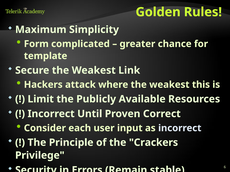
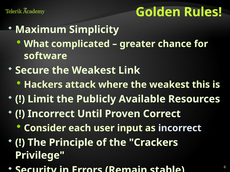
Form: Form -> What (36, 44)
template: template -> software (45, 56)
